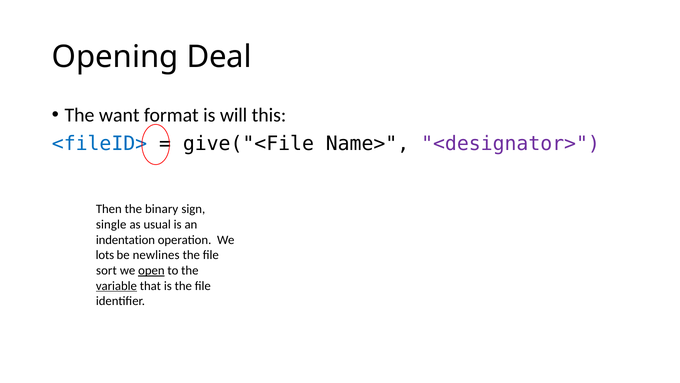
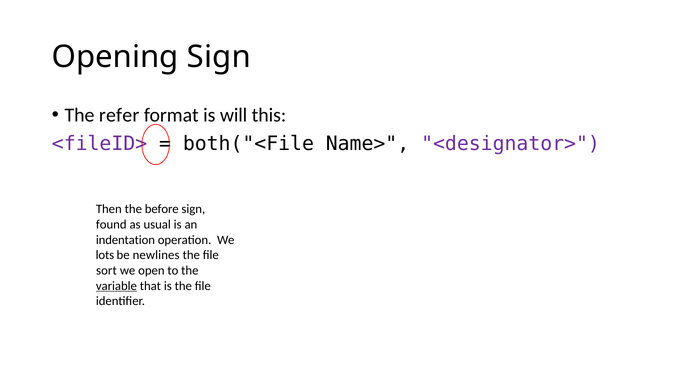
Opening Deal: Deal -> Sign (219, 57)
want: want -> refer (119, 115)
<fileID> colour: blue -> purple (99, 143)
give("<File: give("<File -> both("<File (248, 143)
binary: binary -> before (162, 209)
single: single -> found (111, 224)
open underline: present -> none (151, 270)
